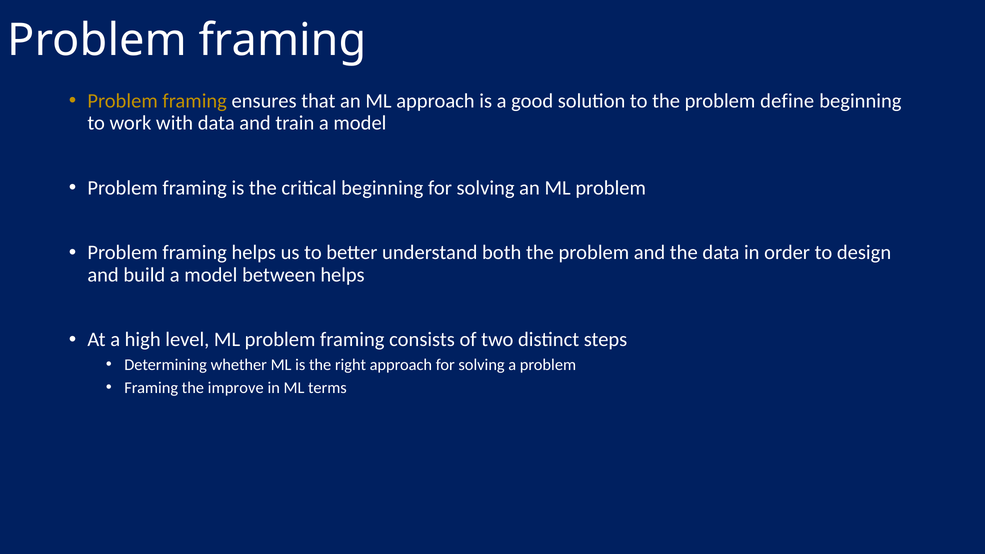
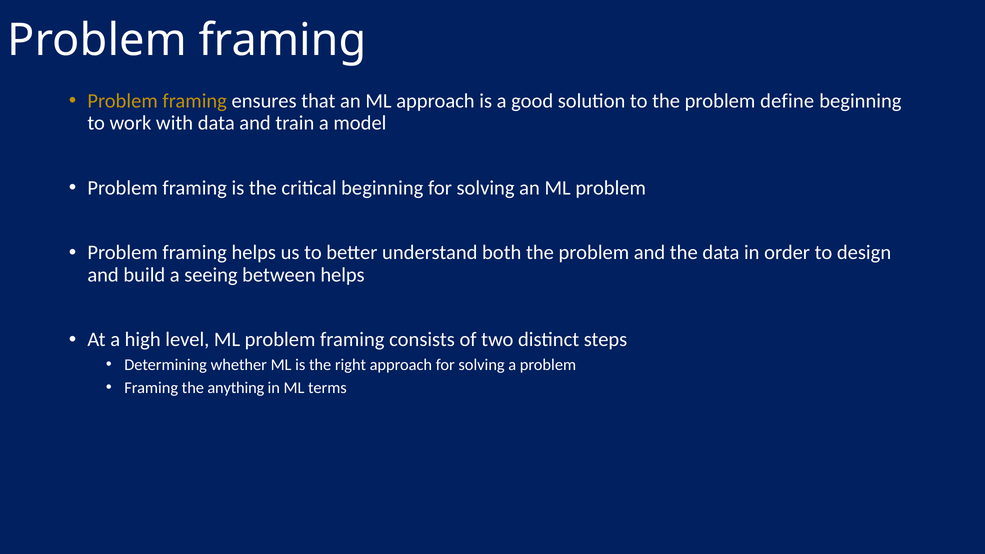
build a model: model -> seeing (211, 275)
improve: improve -> anything (236, 388)
